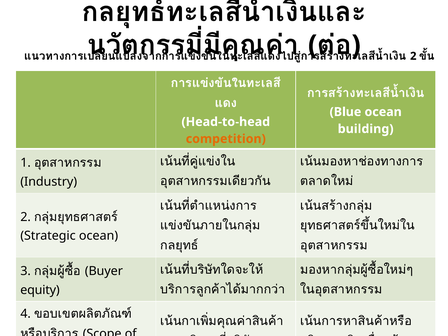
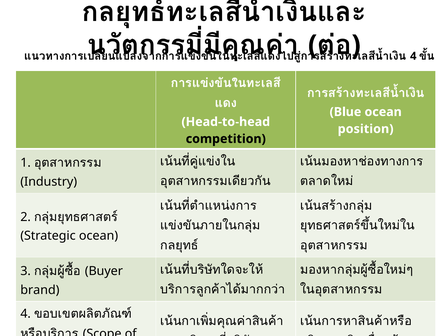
2: 2 -> 4 (413, 56)
building: building -> position (366, 129)
competition colour: orange -> black (226, 139)
equity: equity -> brand (40, 290)
